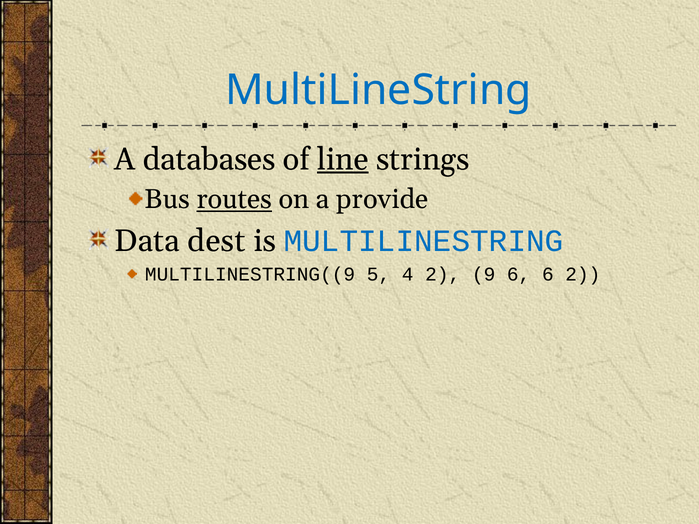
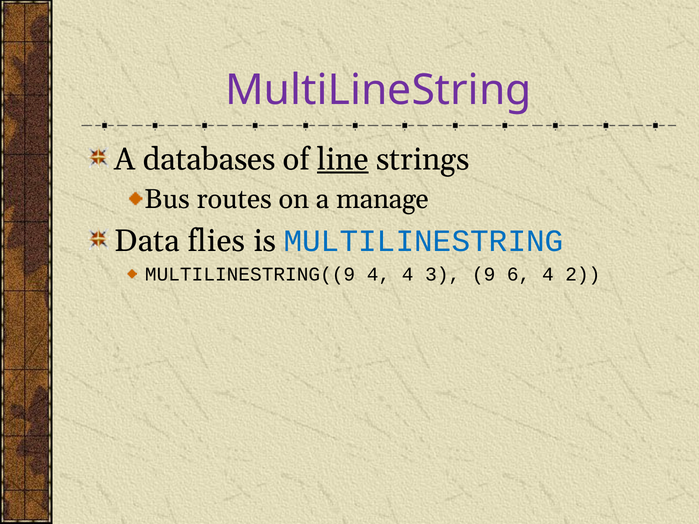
MultiLineString colour: blue -> purple (378, 90)
routes underline: present -> none (234, 200)
provide: provide -> manage (383, 200)
dest: dest -> flies (216, 241)
MULTILINESTRING((9 5: 5 -> 4 (379, 274)
4 2: 2 -> 3 (443, 274)
6 6: 6 -> 4 (548, 274)
